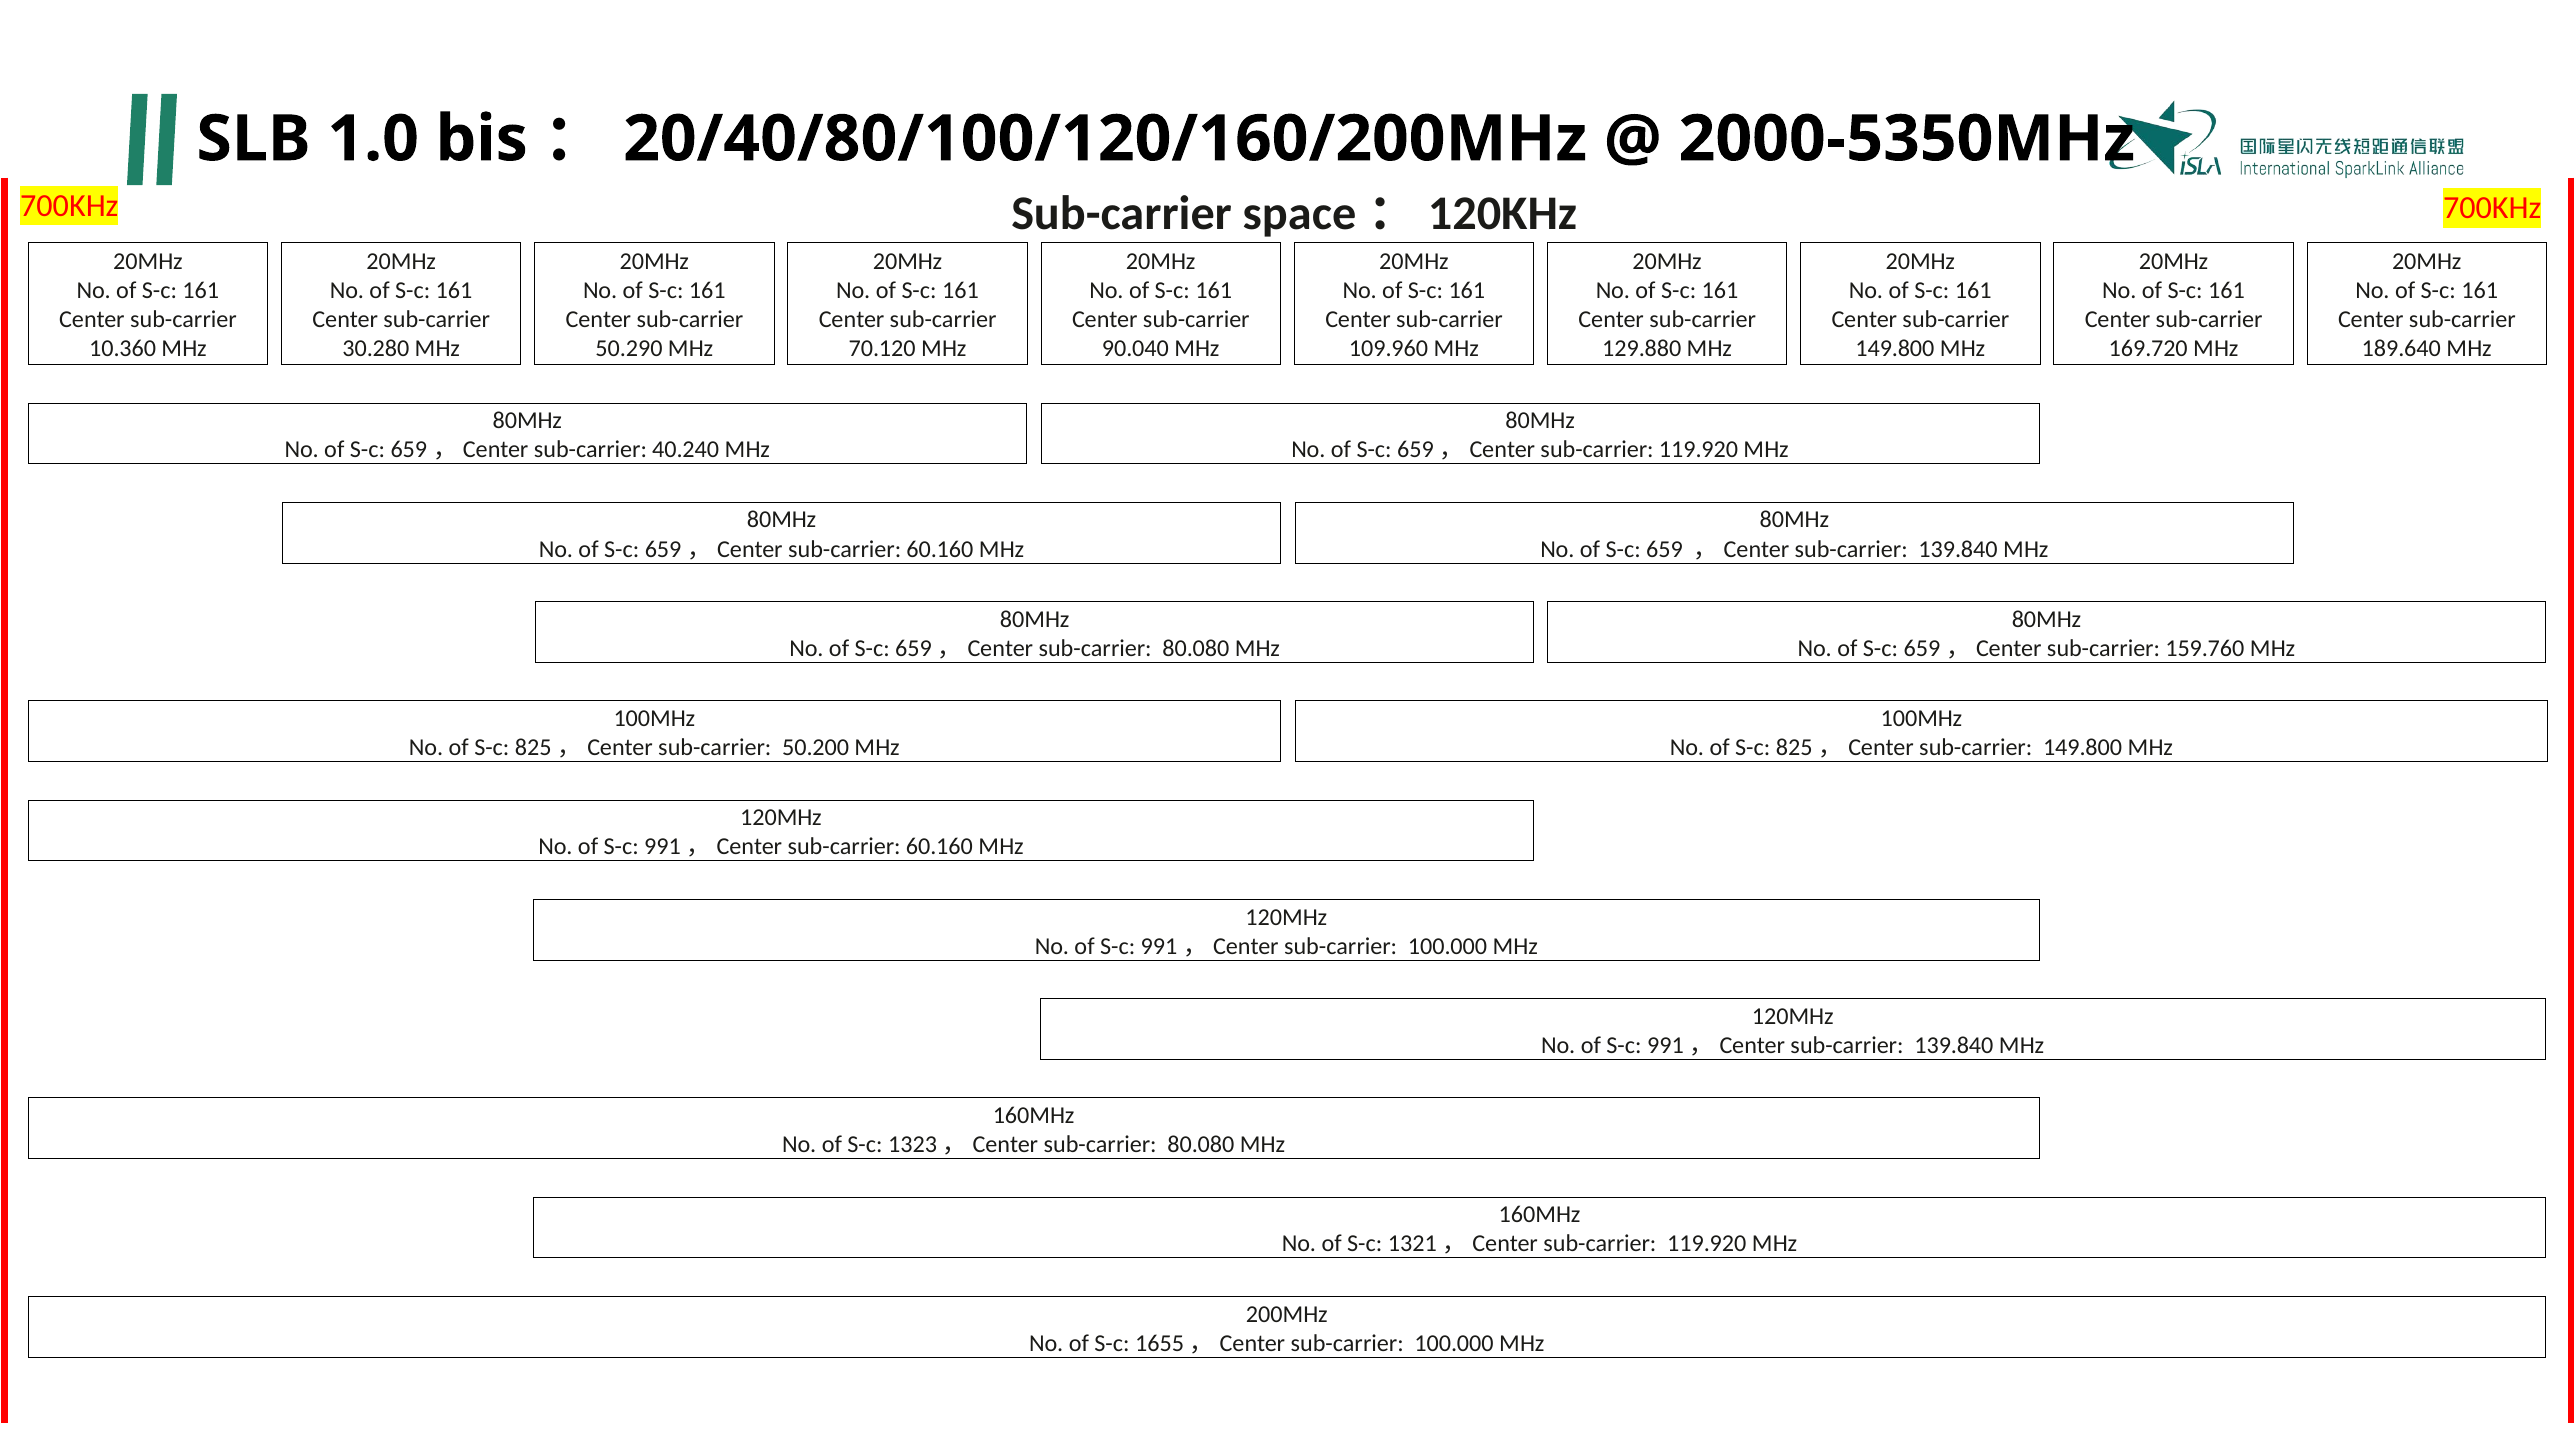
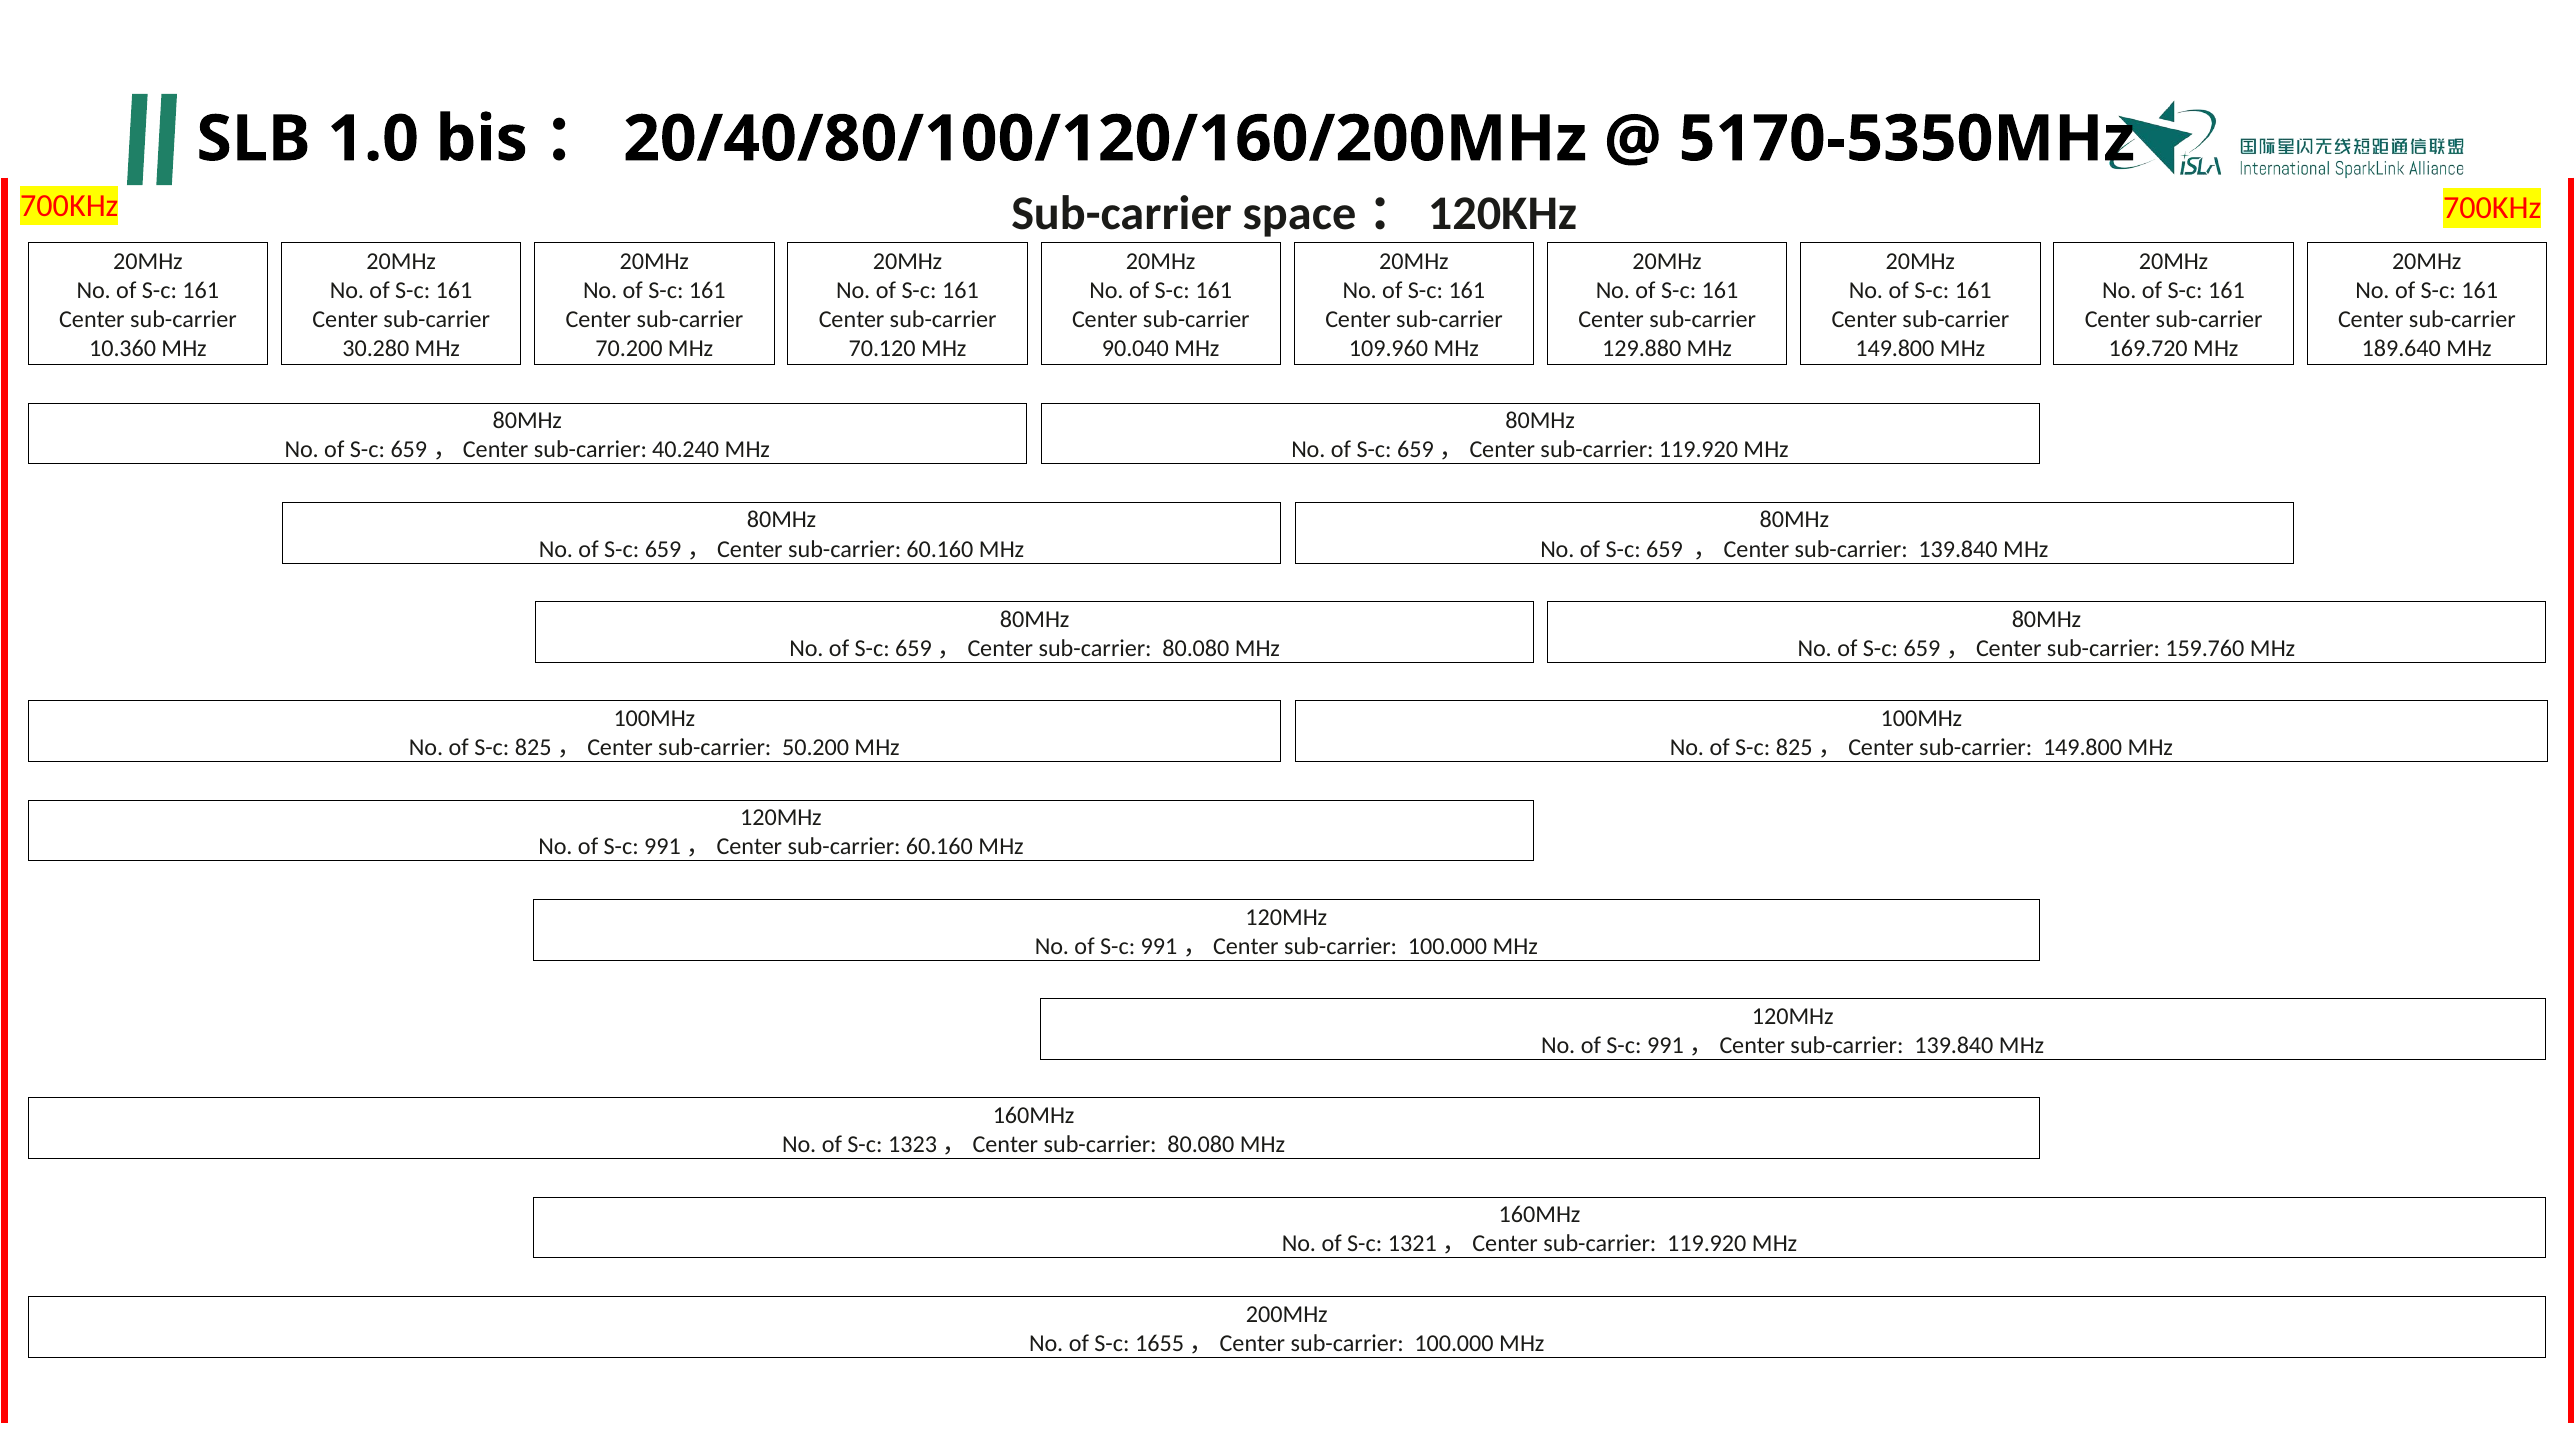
2000-5350MHz: 2000-5350MHz -> 5170-5350MHz (1907, 139)
50.290: 50.290 -> 70.200 (629, 349)
